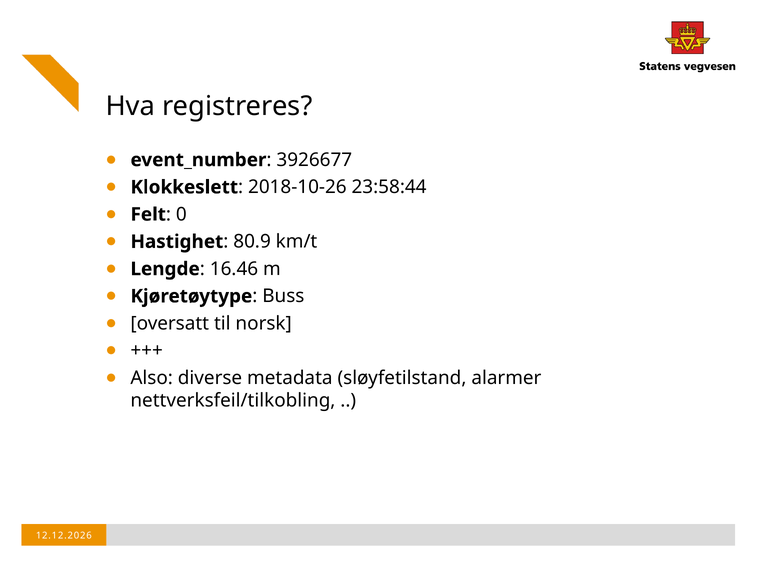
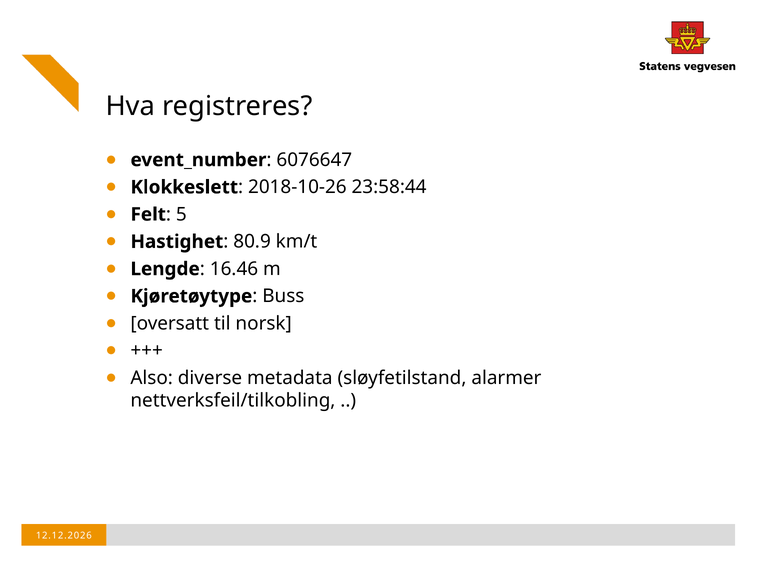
3926677: 3926677 -> 6076647 (314, 160)
0: 0 -> 5 (181, 214)
